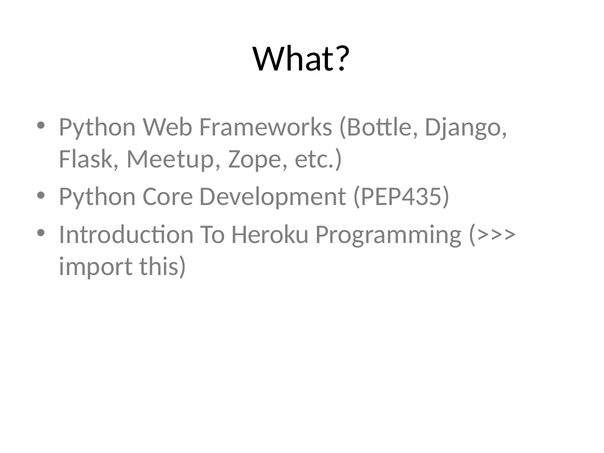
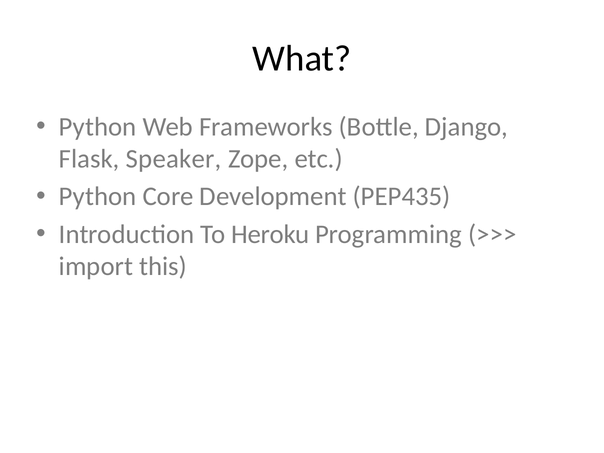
Meetup: Meetup -> Speaker (174, 159)
